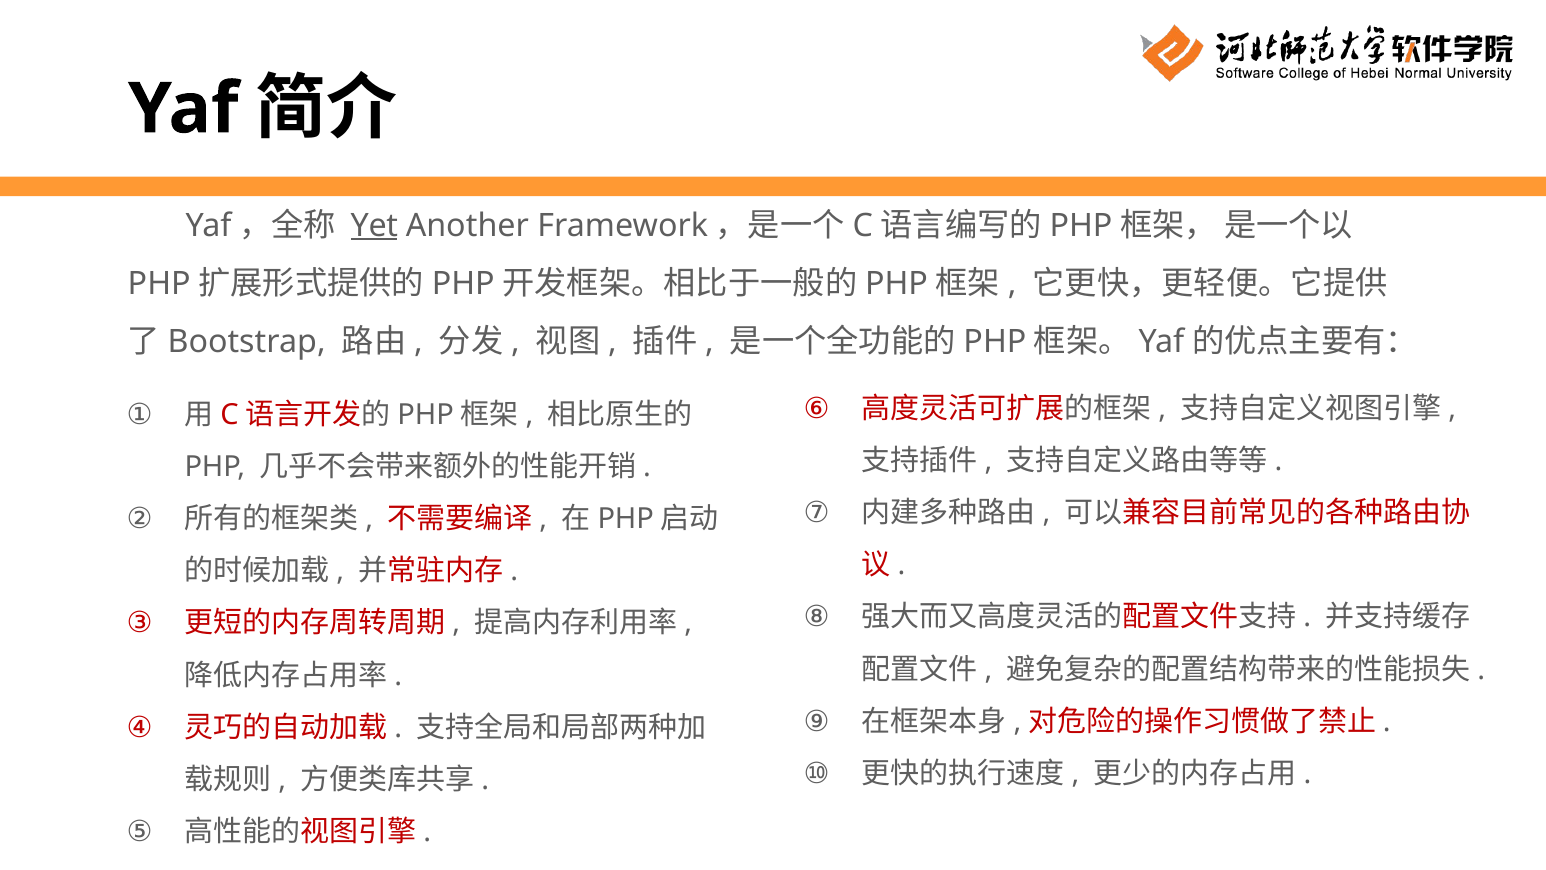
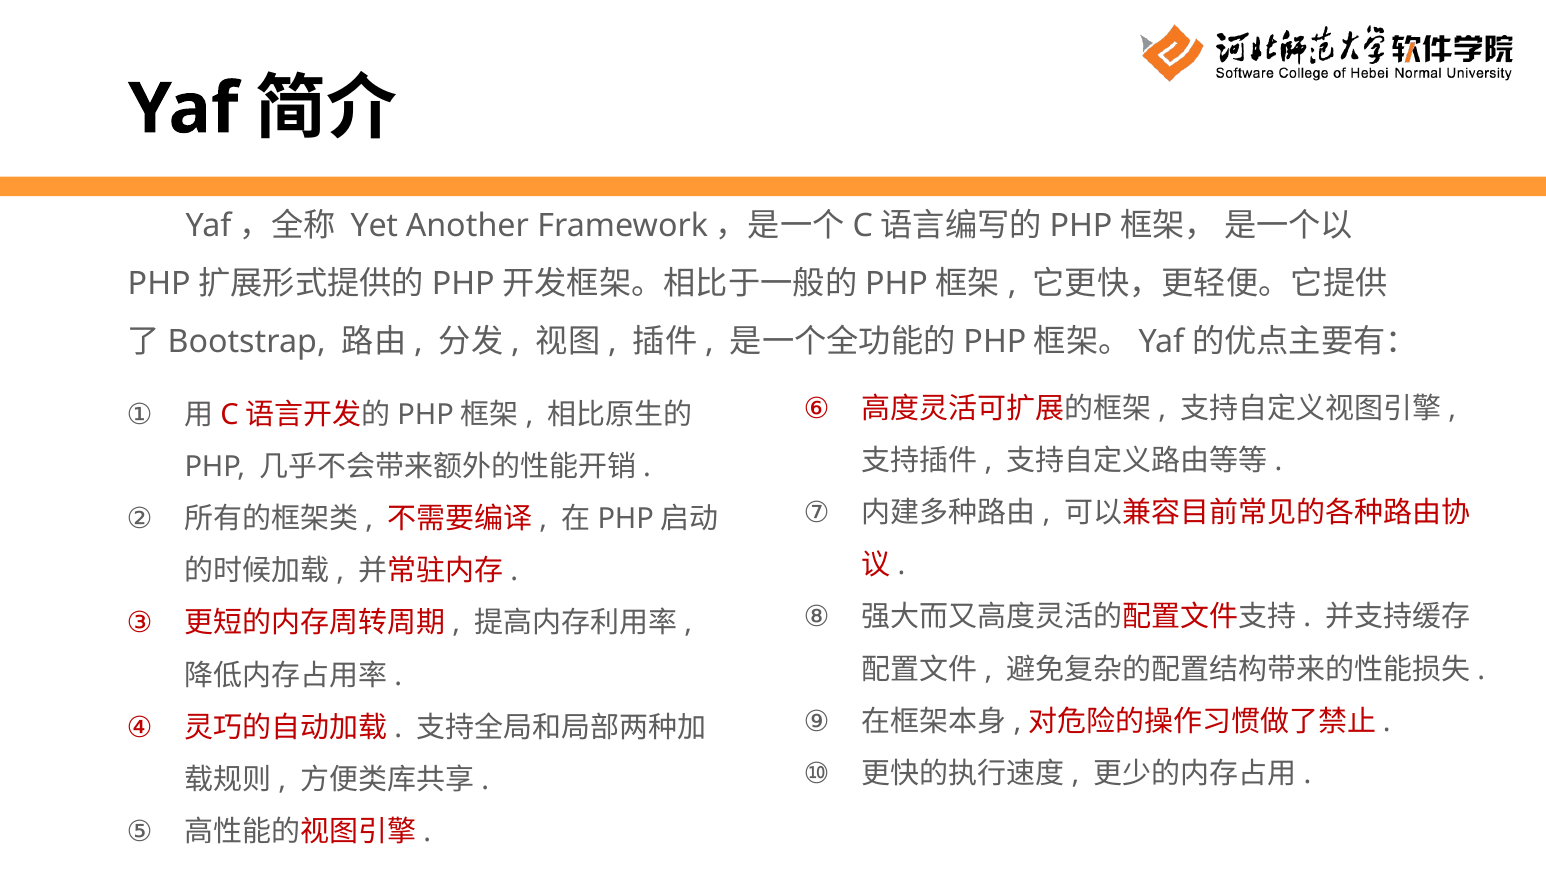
Yet underline: present -> none (374, 225)
